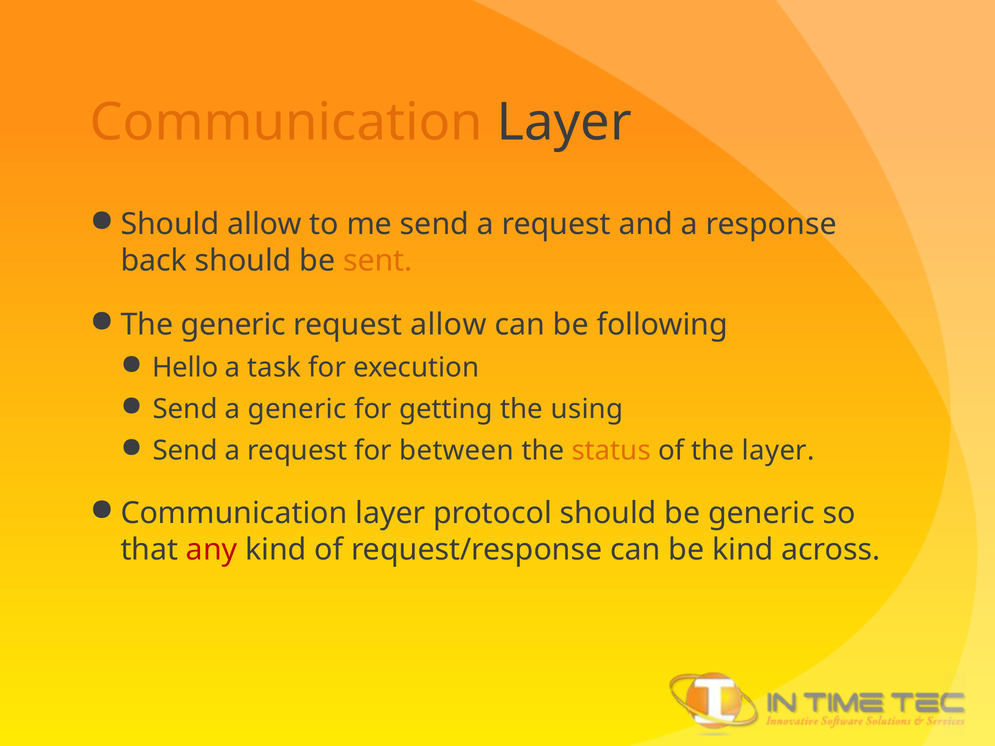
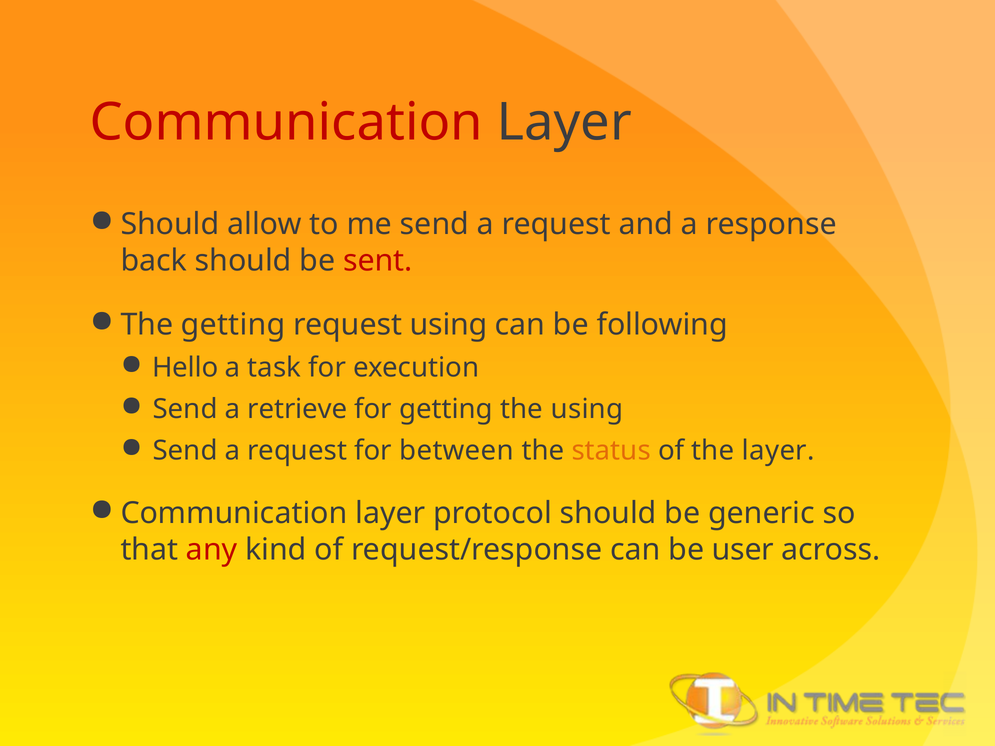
Communication colour: orange -> red (286, 122)
sent colour: orange -> red (378, 261)
The generic: generic -> getting (233, 325)
request allow: allow -> using (449, 325)
a generic: generic -> retrieve (297, 409)
be kind: kind -> user (743, 550)
